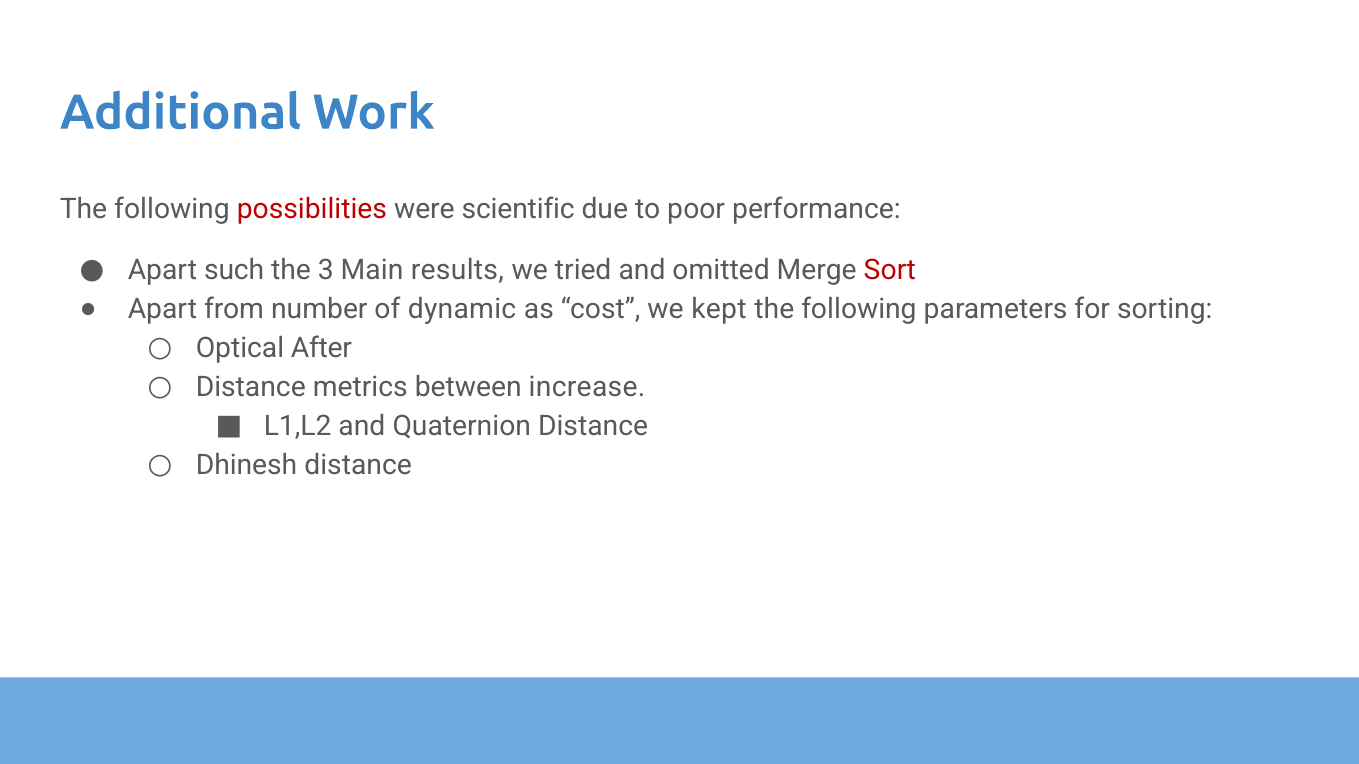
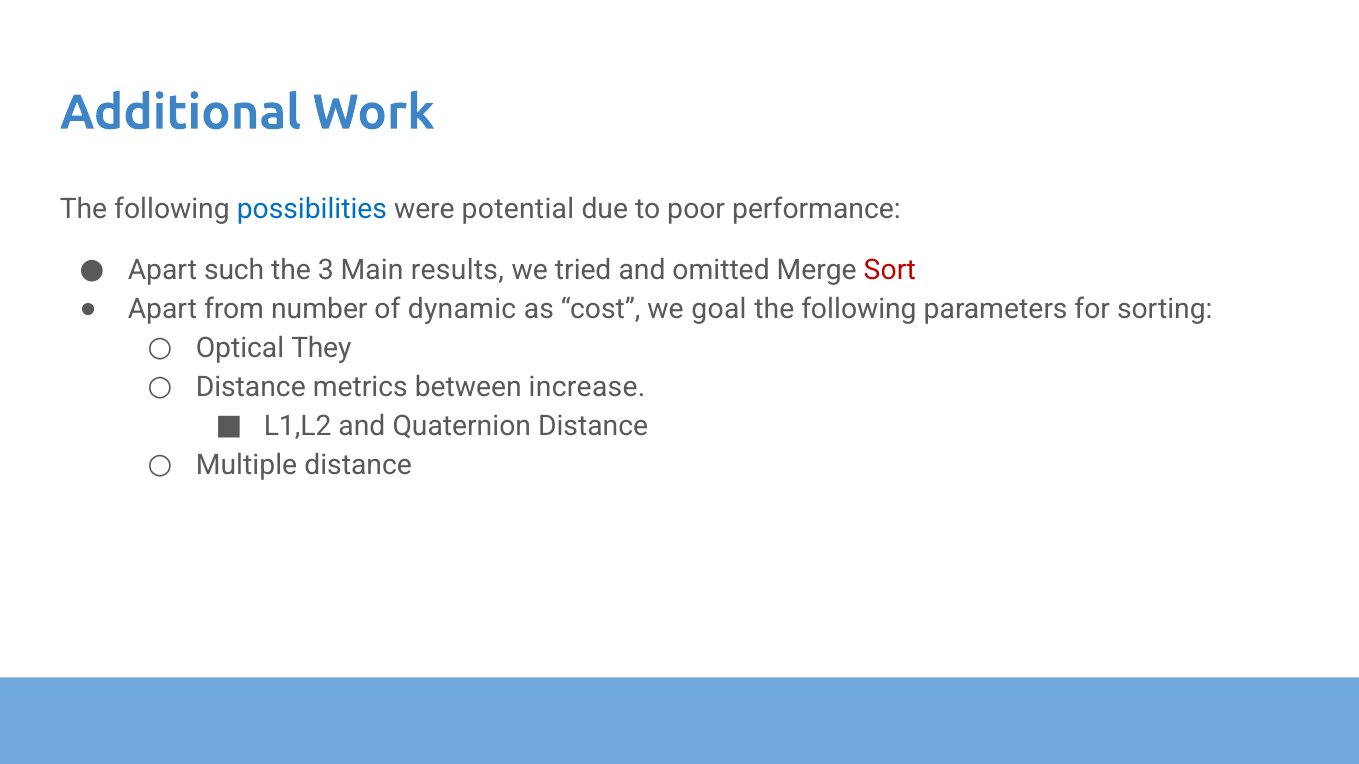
possibilities colour: red -> blue (312, 209)
scientific: scientific -> potential (518, 209)
kept: kept -> goal (719, 310)
After: After -> They (321, 349)
Dhinesh: Dhinesh -> Multiple (247, 466)
